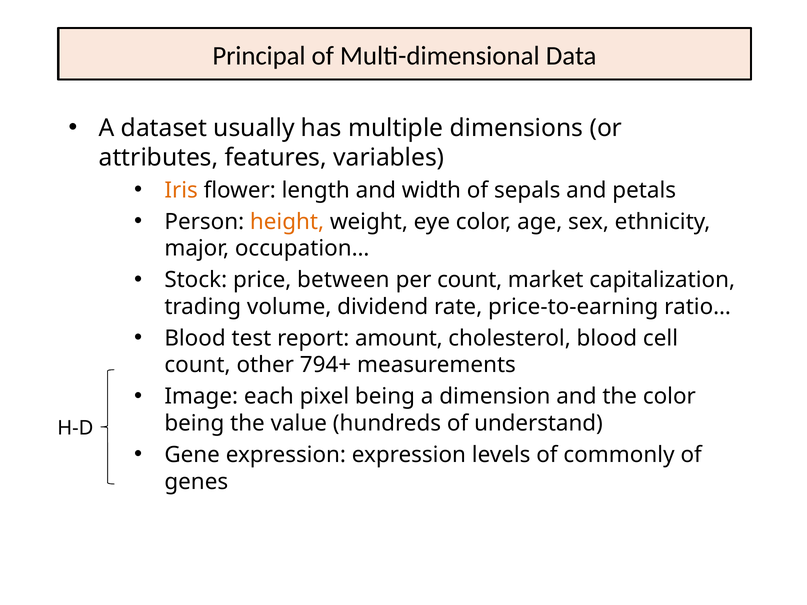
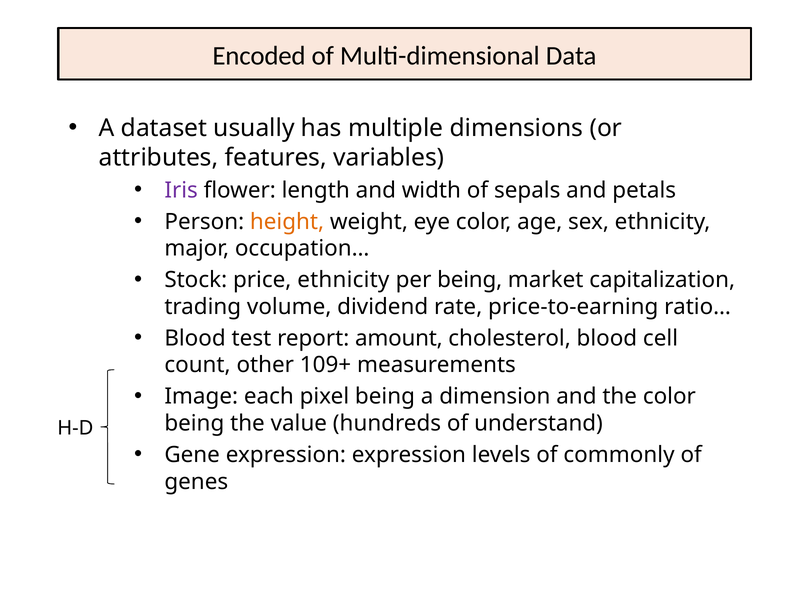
Principal: Principal -> Encoded (259, 56)
Iris colour: orange -> purple (181, 190)
price between: between -> ethnicity (343, 280)
per count: count -> being (470, 280)
794+: 794+ -> 109+ (326, 365)
